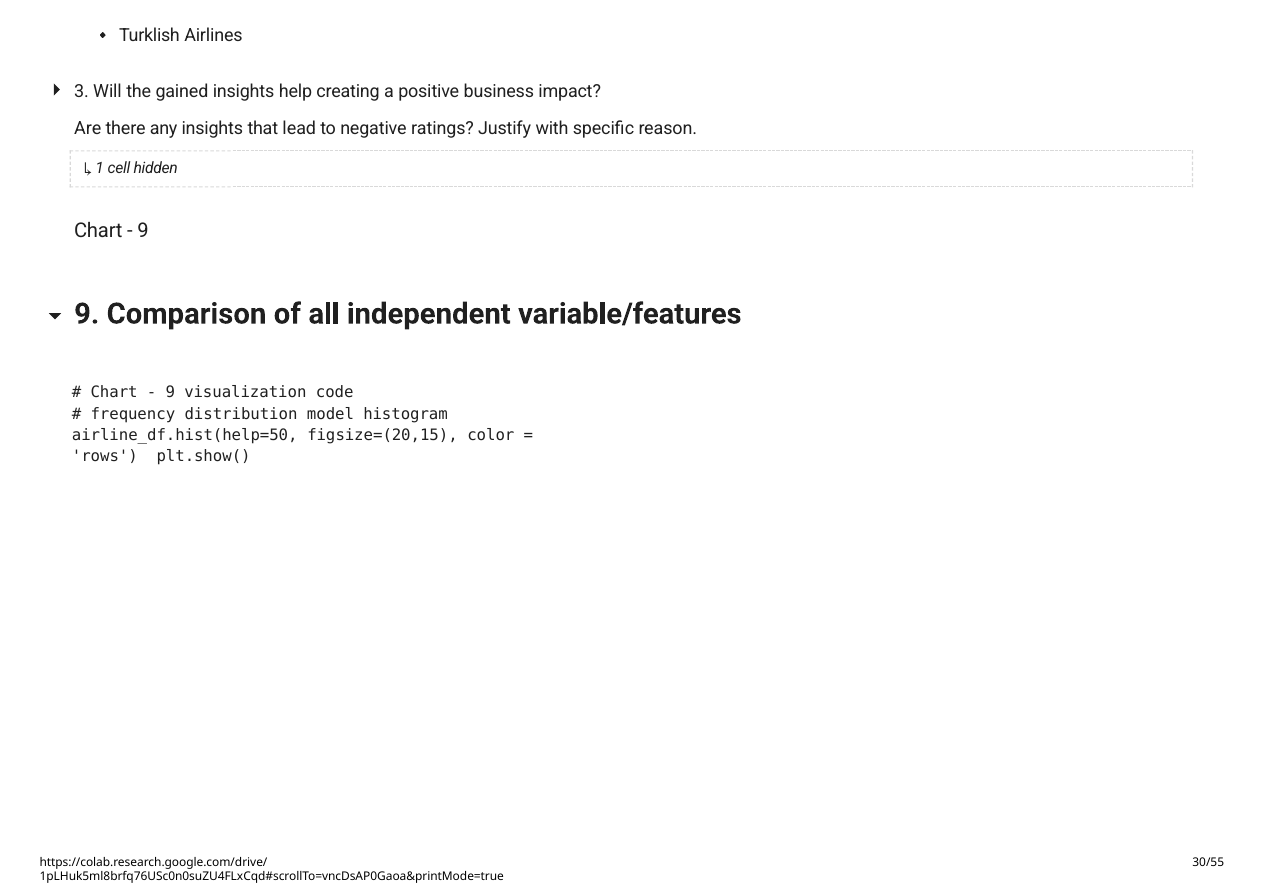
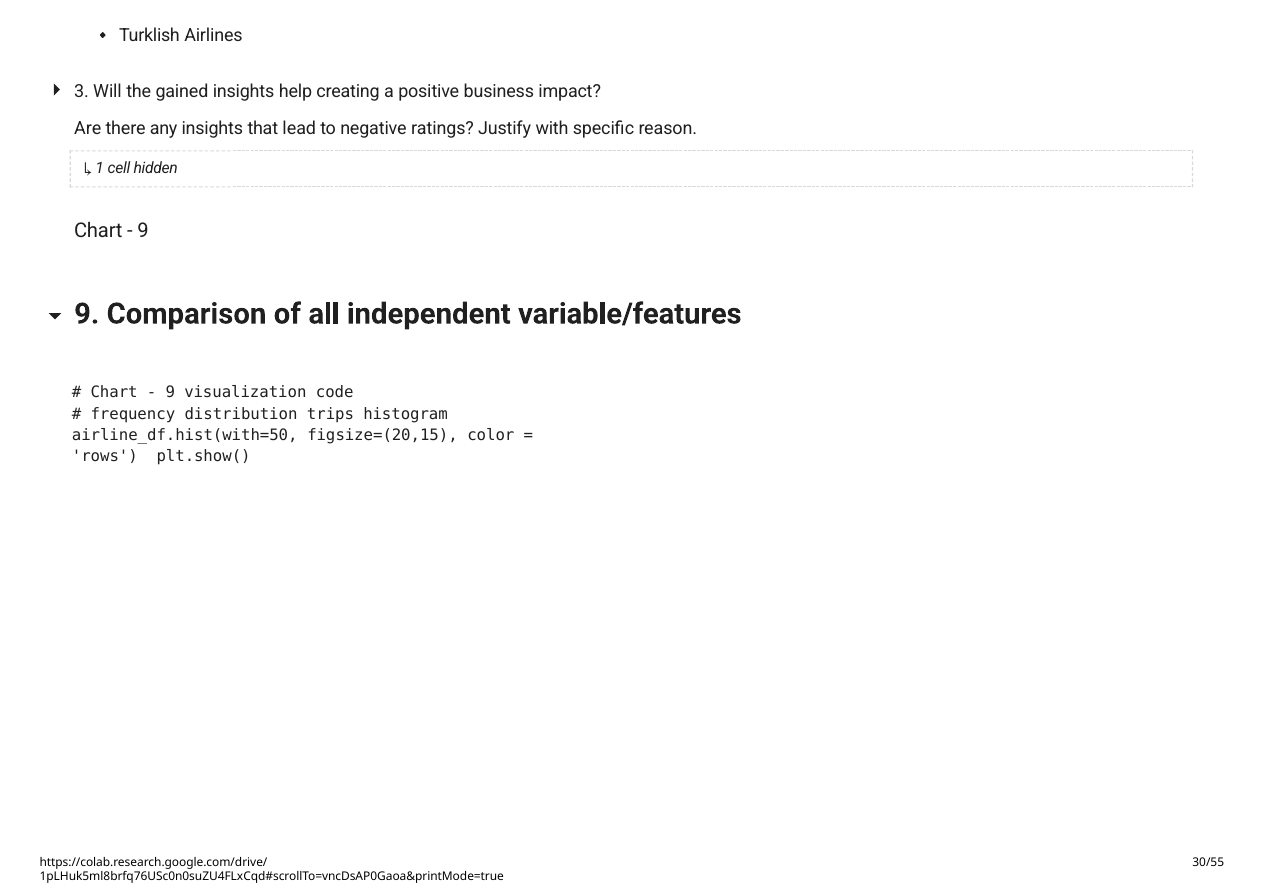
model: model -> trips (330, 414)
airline_df.hist(help=50: airline_df.hist(help=50 -> airline_df.hist(with=50 (185, 435)
